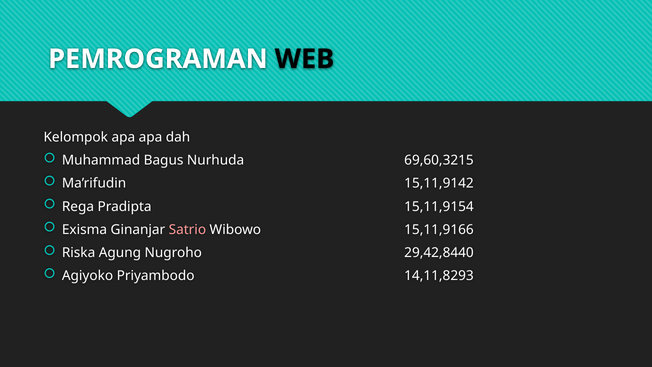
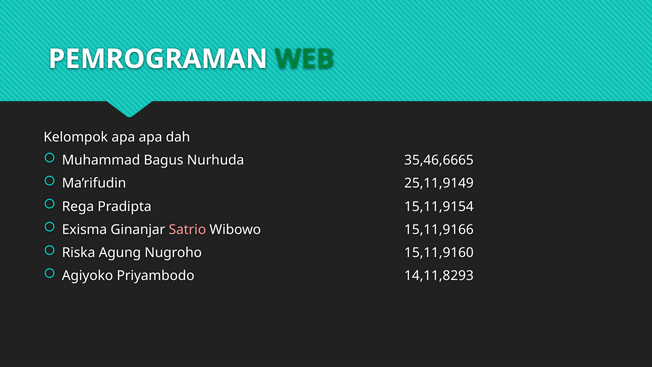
WEB colour: black -> green (304, 59)
69,60,3215: 69,60,3215 -> 35,46,6665 (439, 160)
15,11,9142: 15,11,9142 -> 25,11,9149 (439, 183)
29,42,8440: 29,42,8440 -> 15,11,9160 (439, 253)
